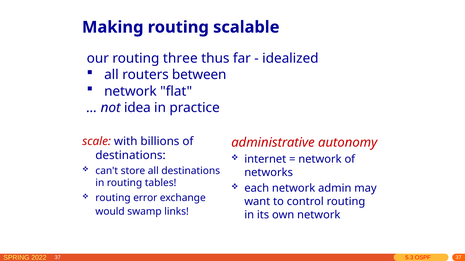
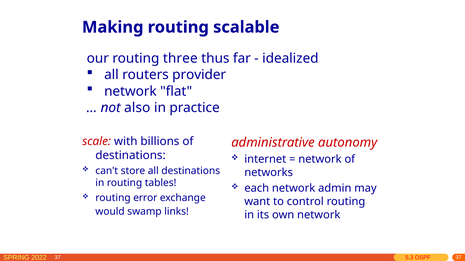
between: between -> provider (199, 75)
idea: idea -> also (137, 108)
